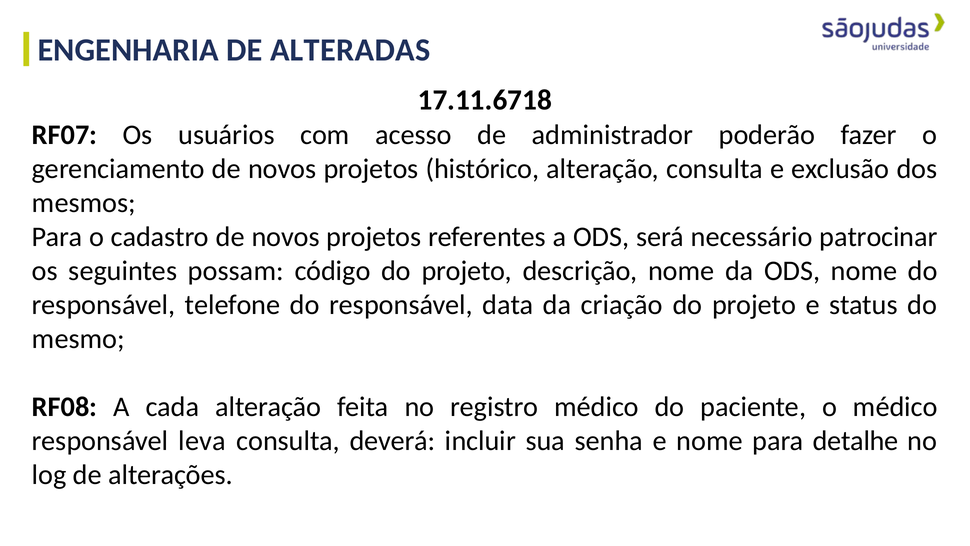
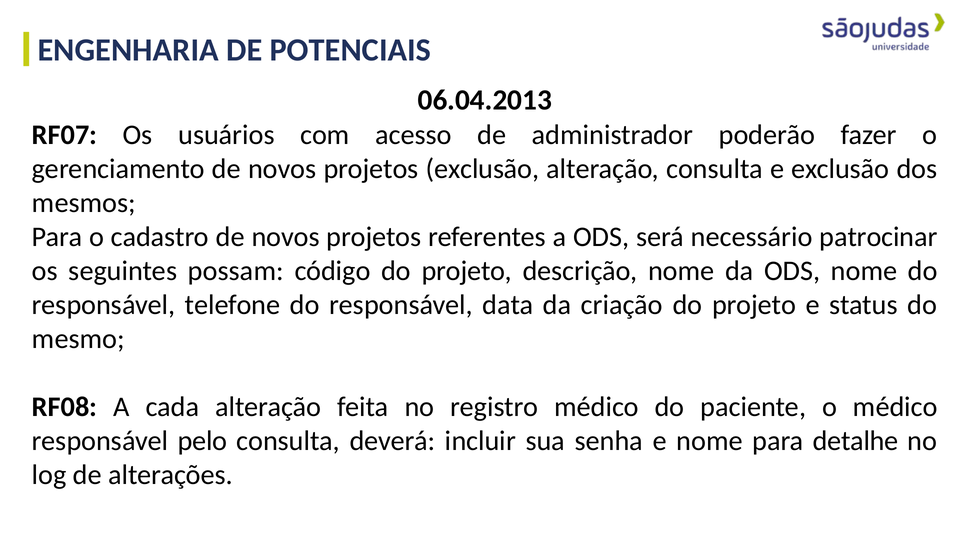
ALTERADAS: ALTERADAS -> POTENCIAIS (350, 50)
17.11.6718: 17.11.6718 -> 06.04.2013 (485, 100)
projetos histórico: histórico -> exclusão (482, 169)
leva: leva -> pelo (202, 440)
